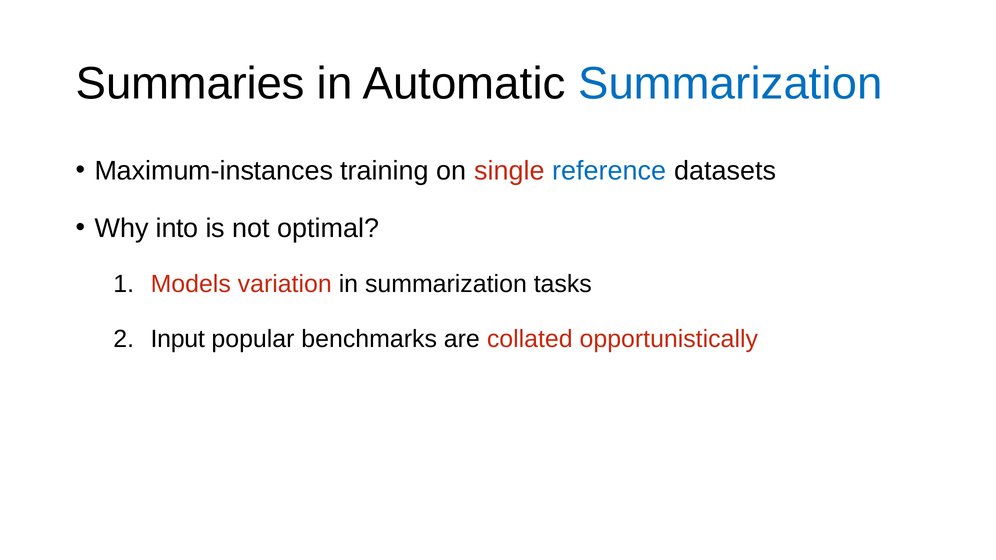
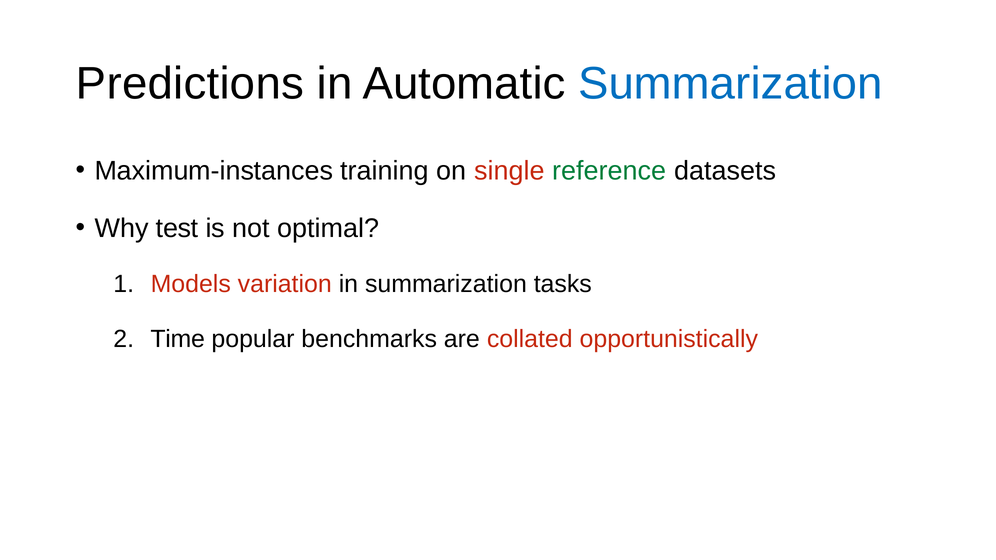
Summaries: Summaries -> Predictions (190, 84)
reference colour: blue -> green (609, 171)
into: into -> test (177, 228)
Input: Input -> Time (178, 339)
